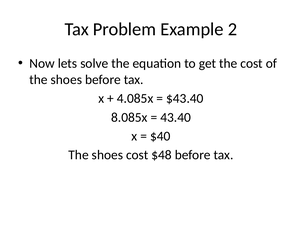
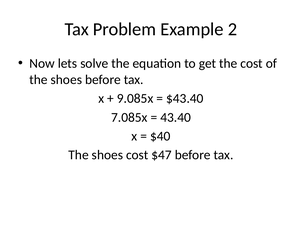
4.085x: 4.085x -> 9.085x (135, 98)
8.085x: 8.085x -> 7.085x (129, 117)
$48: $48 -> $47 (162, 155)
